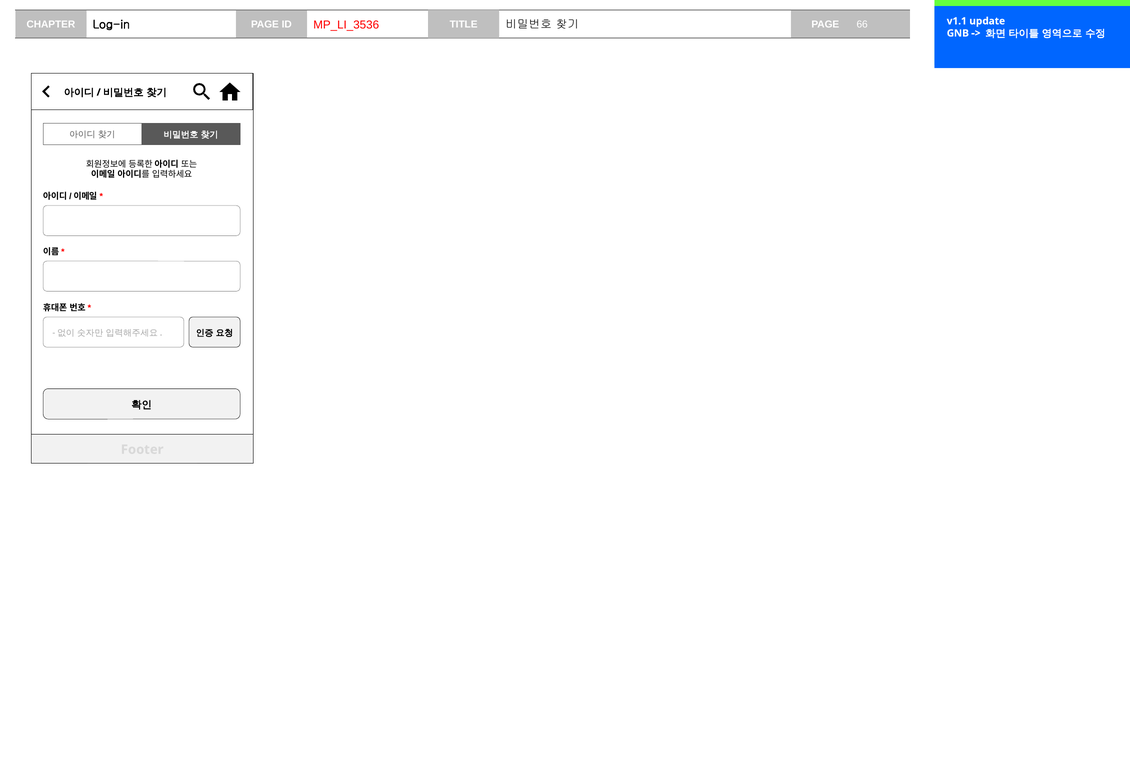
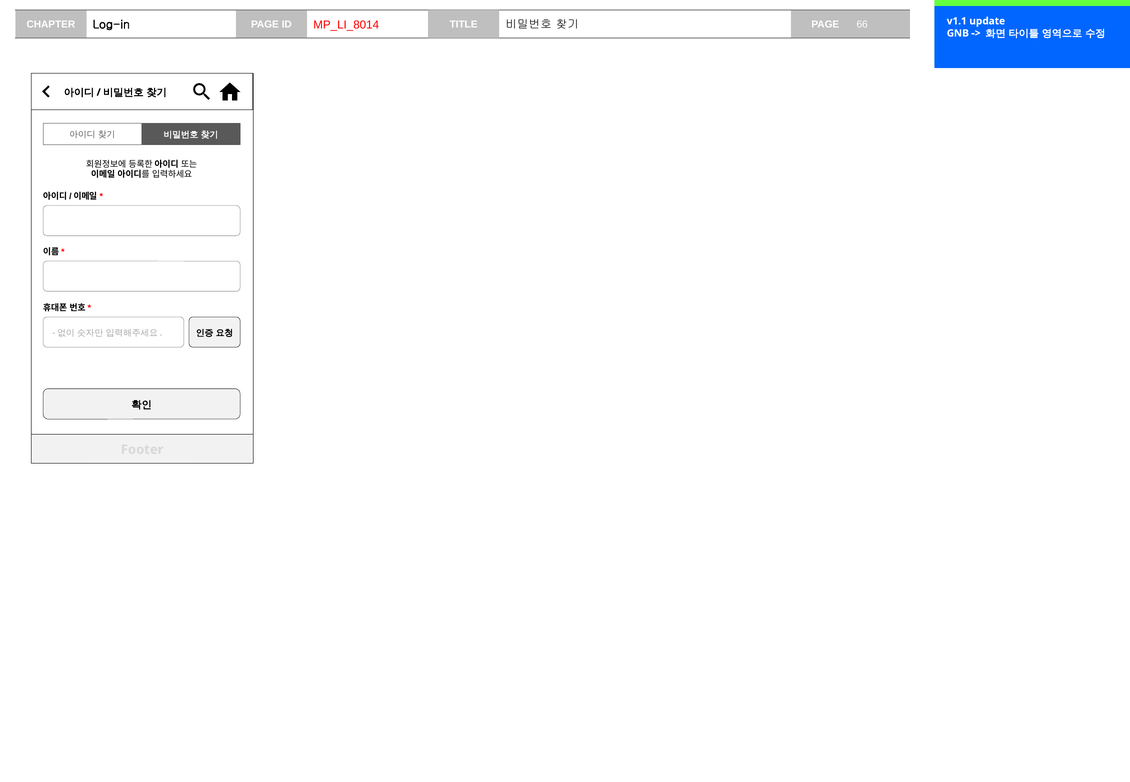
MP_LI_3536: MP_LI_3536 -> MP_LI_8014 (346, 25)
